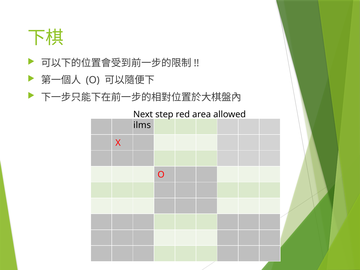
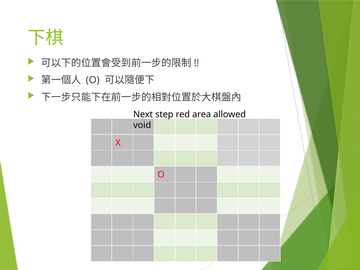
ilms: ilms -> void (142, 125)
